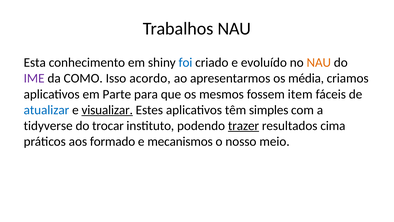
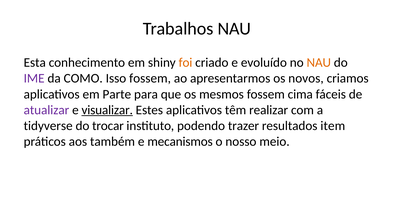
foi colour: blue -> orange (185, 62)
Isso acordo: acordo -> fossem (150, 78)
média: média -> novos (306, 78)
item: item -> cima (300, 94)
atualizar colour: blue -> purple (46, 110)
simples: simples -> realizar (269, 110)
trazer underline: present -> none (244, 126)
cima: cima -> item (333, 126)
formado: formado -> também (112, 141)
